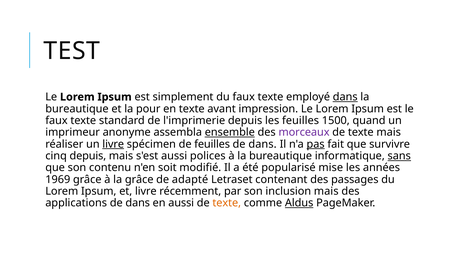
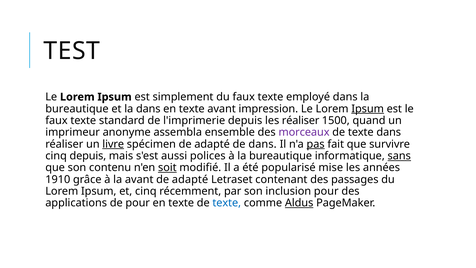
dans underline: present -> none (345, 97)
la pour: pour -> dans (148, 109)
Ipsum underline: none -> present (368, 109)
les feuilles: feuilles -> réaliser (301, 120)
ensemble underline: present -> none (230, 132)
texte mais: mais -> dans (389, 132)
spécimen de feuilles: feuilles -> adapté (212, 144)
soit underline: none -> present (167, 168)
1969: 1969 -> 1910 (58, 179)
la grâce: grâce -> avant (139, 179)
et livre: livre -> cinq (146, 191)
inclusion mais: mais -> pour (326, 191)
applications de dans: dans -> pour (138, 203)
aussi: aussi -> texte (181, 203)
texte colour: orange -> blue (227, 203)
